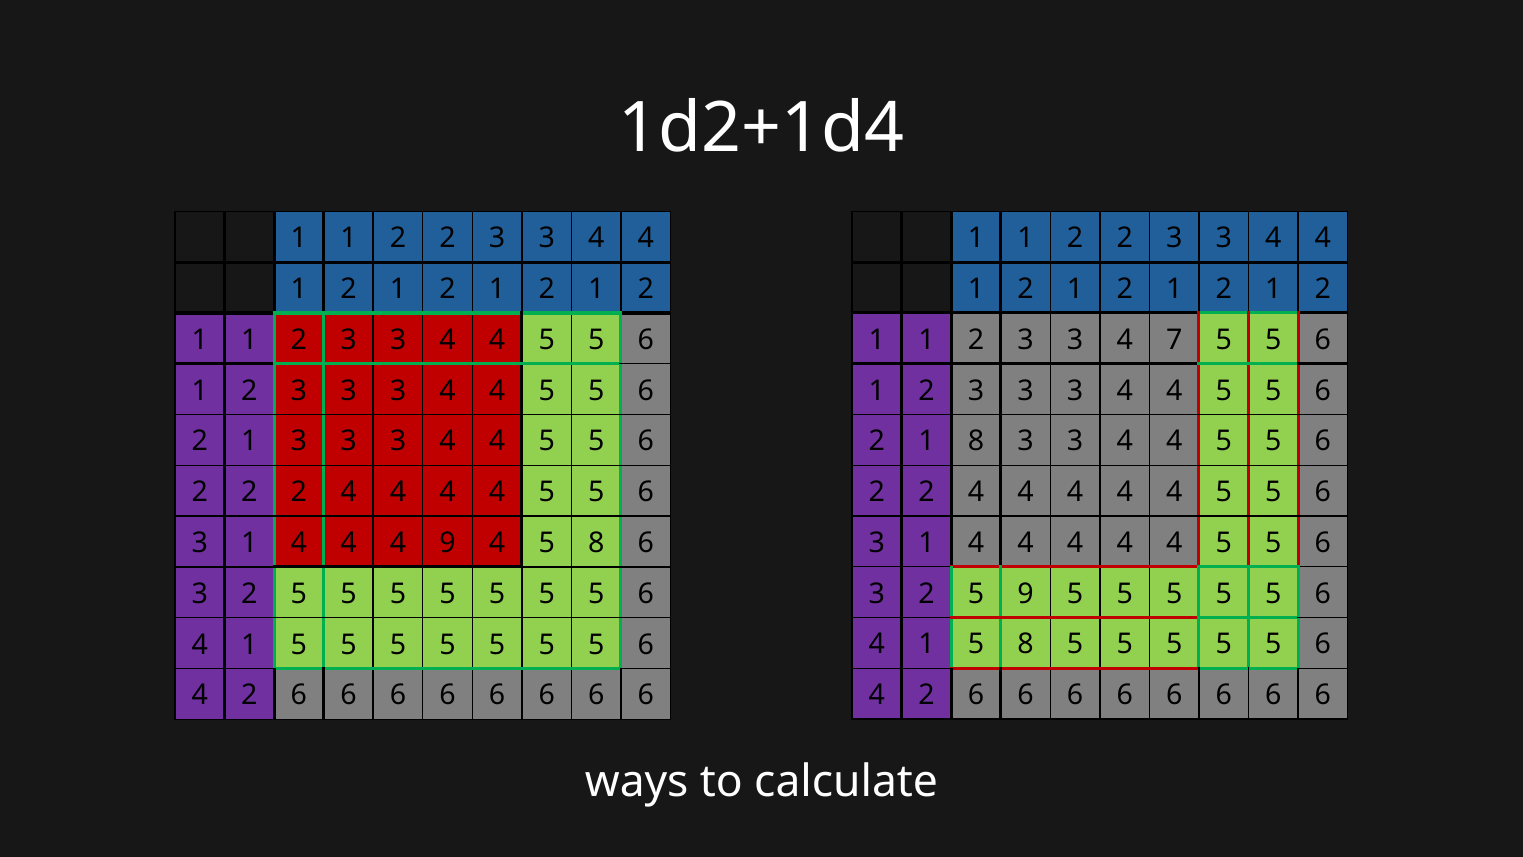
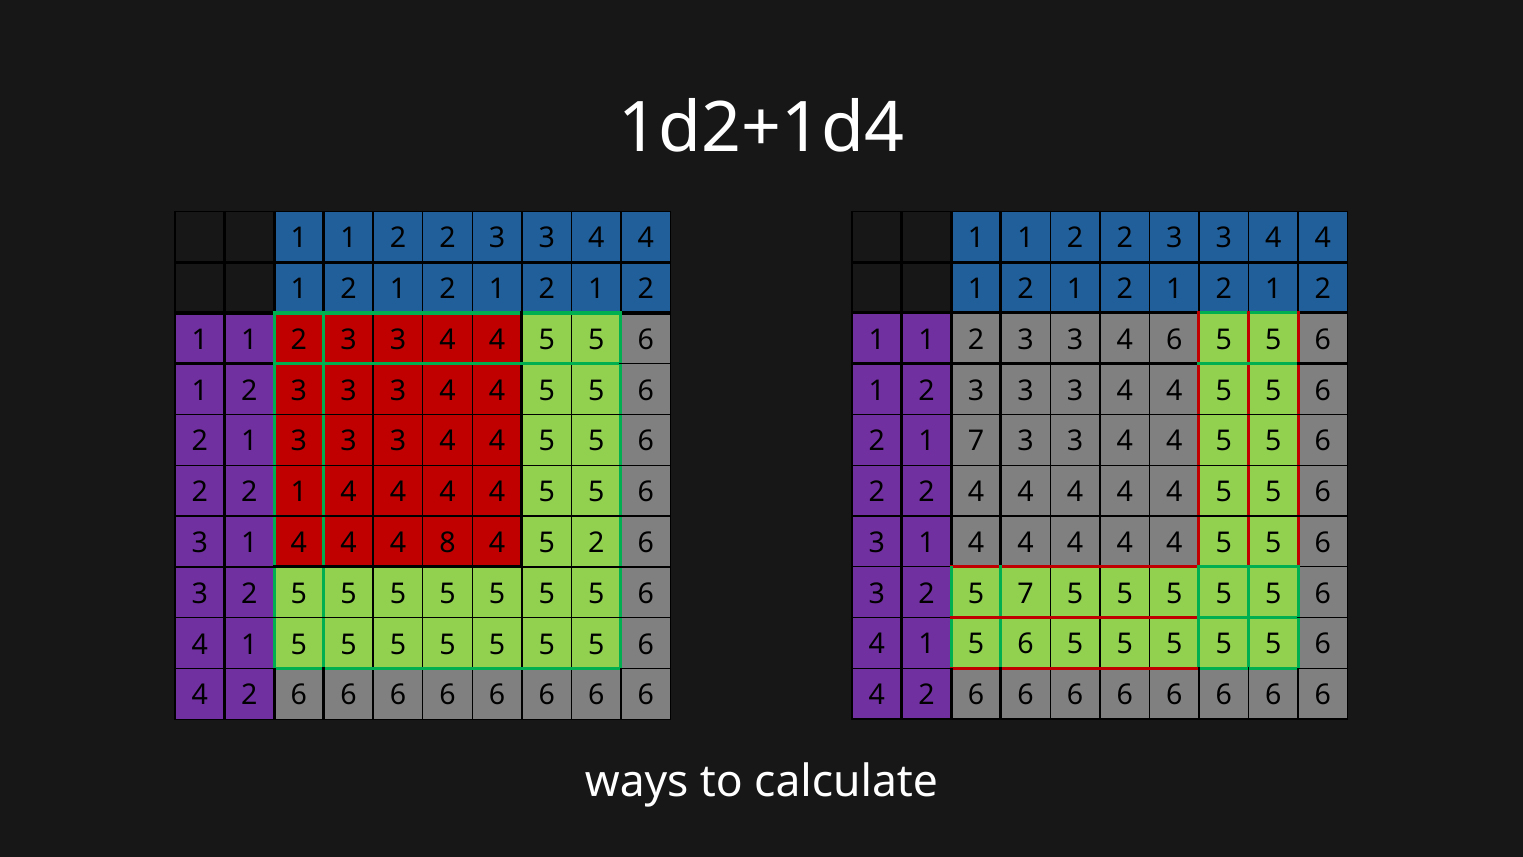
4 7: 7 -> 6 (1174, 340)
1 8: 8 -> 7 (976, 441)
2 2 2: 2 -> 1 (299, 492)
4 9: 9 -> 8 (448, 543)
4 5 8: 8 -> 2 (596, 543)
5 9: 9 -> 7 (1026, 594)
1 5 8: 8 -> 6 (1026, 644)
